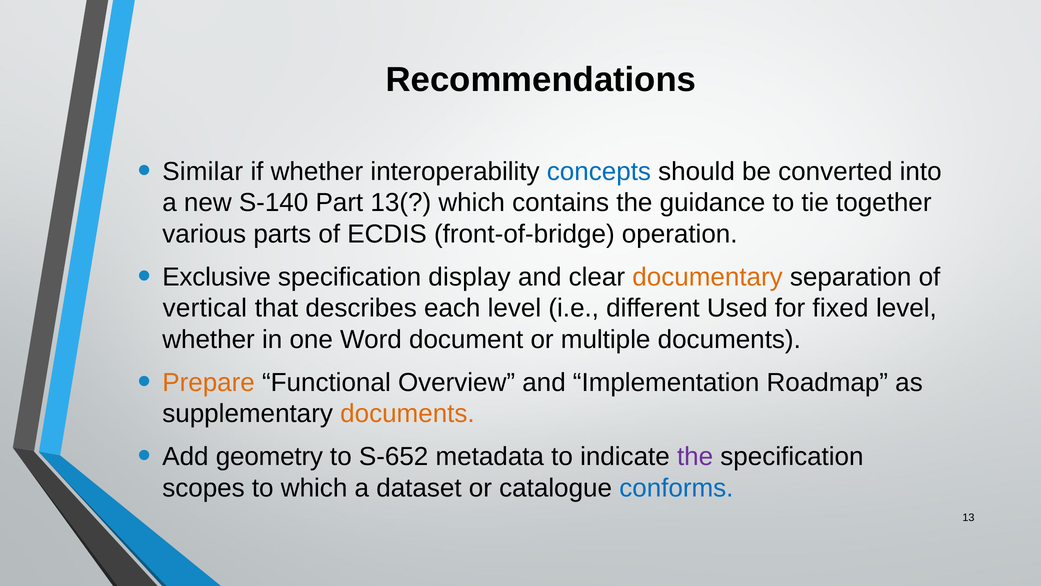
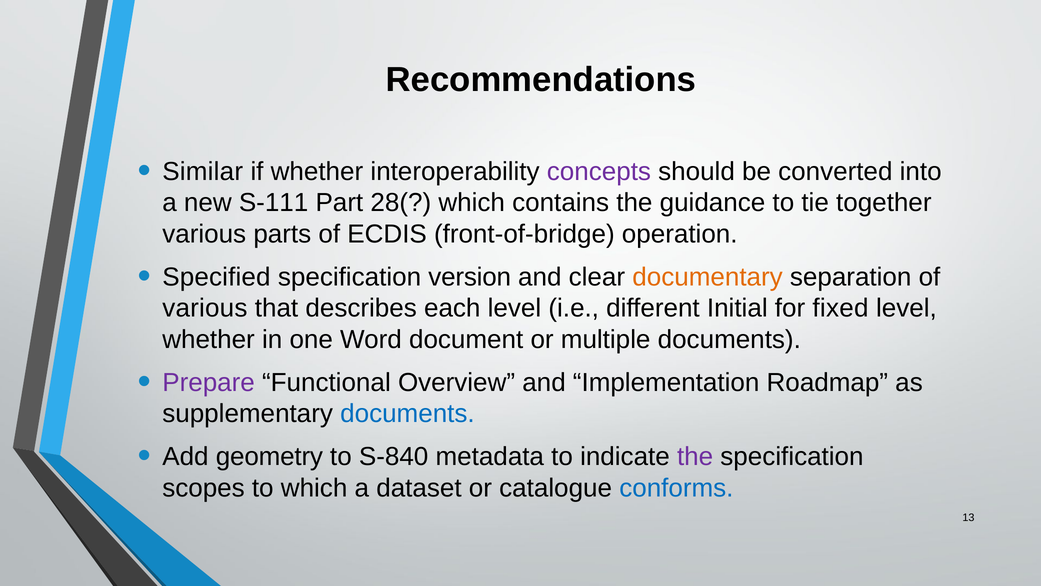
concepts colour: blue -> purple (599, 171)
S-140: S-140 -> S-111 (274, 203)
13(: 13( -> 28( (401, 203)
Exclusive: Exclusive -> Specified (216, 277)
display: display -> version (470, 277)
vertical: vertical -> various (205, 308)
Used: Used -> Initial (737, 308)
Prepare colour: orange -> purple (209, 382)
documents colour: orange -> blue (407, 413)
S-652: S-652 -> S-840 (394, 456)
